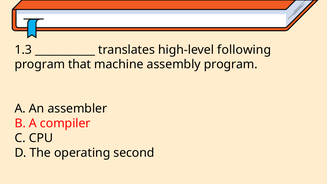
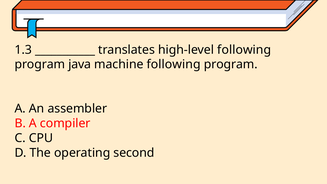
that: that -> java (80, 64)
machine assembly: assembly -> following (174, 64)
